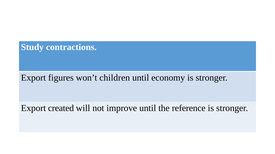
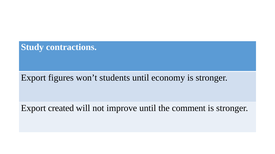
children: children -> students (115, 78)
reference: reference -> comment (189, 109)
